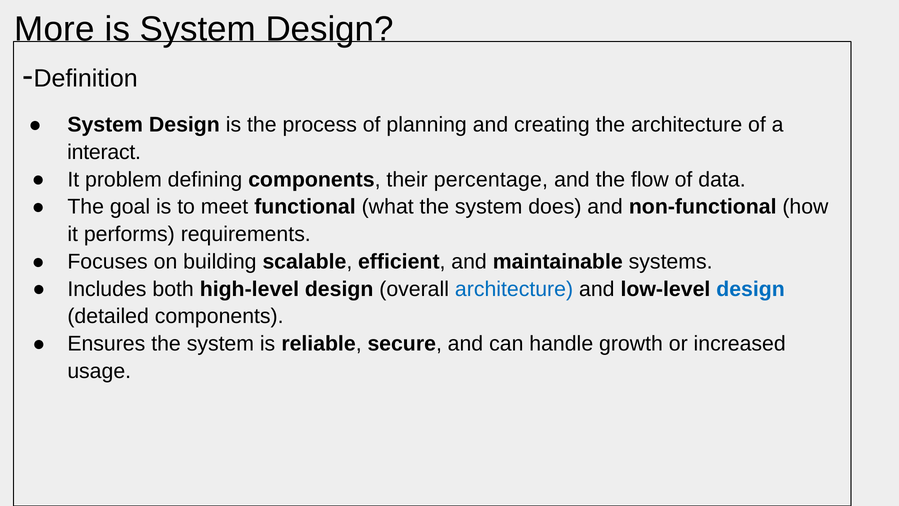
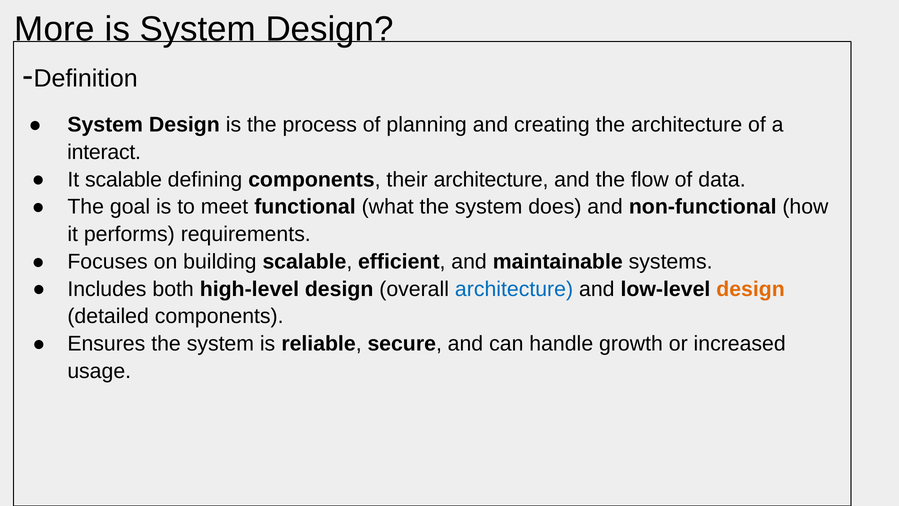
It problem: problem -> scalable (124, 179)
their percentage: percentage -> architecture (491, 179)
design colour: blue -> orange (751, 289)
